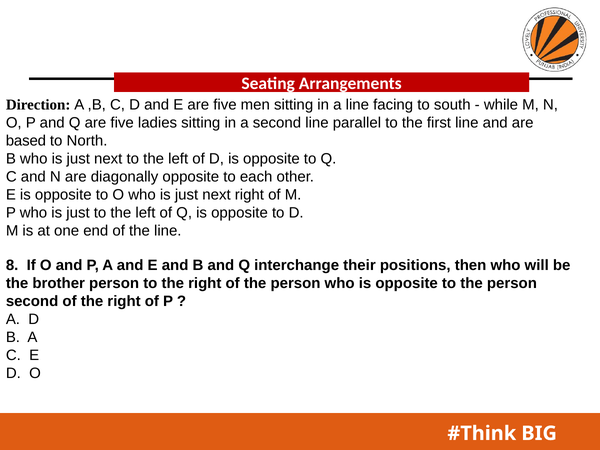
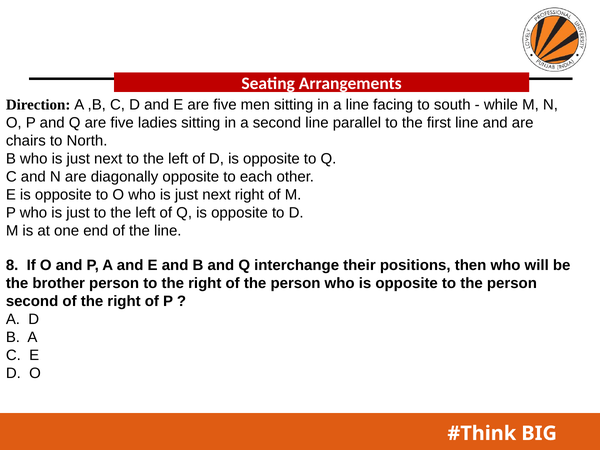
based: based -> chairs (26, 141)
